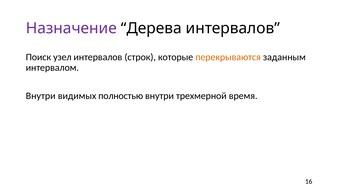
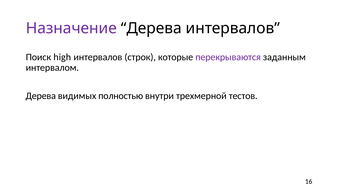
узел: узел -> high (62, 57)
перекрываются colour: orange -> purple (228, 57)
Внутри: Внутри -> Дерева (41, 96)
время: время -> тестов (243, 96)
